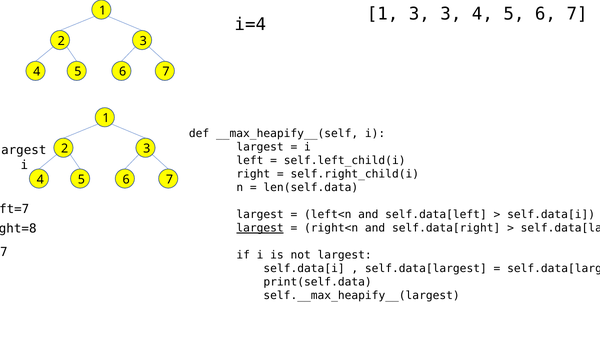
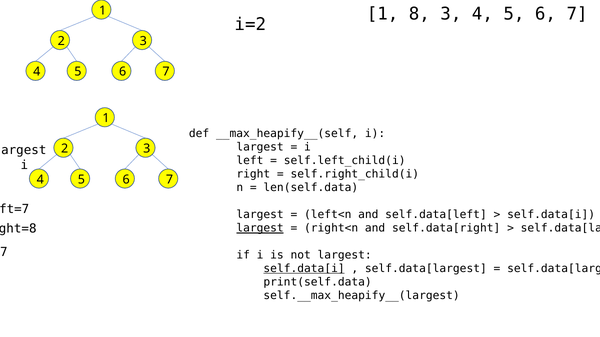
1 3: 3 -> 8 (419, 14)
i=4: i=4 -> i=2 (250, 25)
self.data[i underline: none -> present (304, 269)
